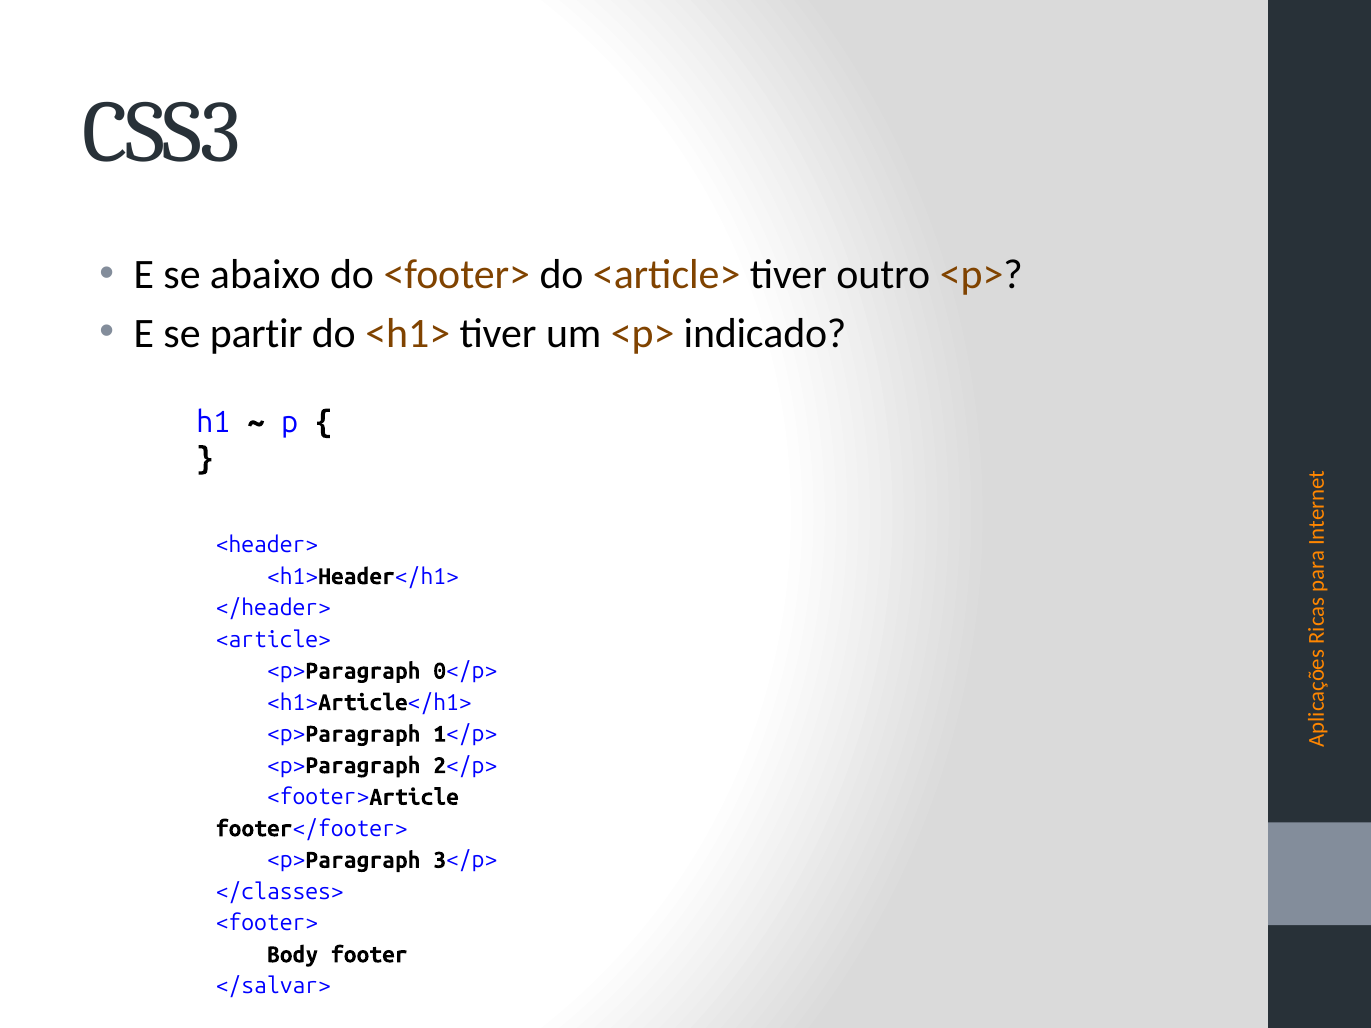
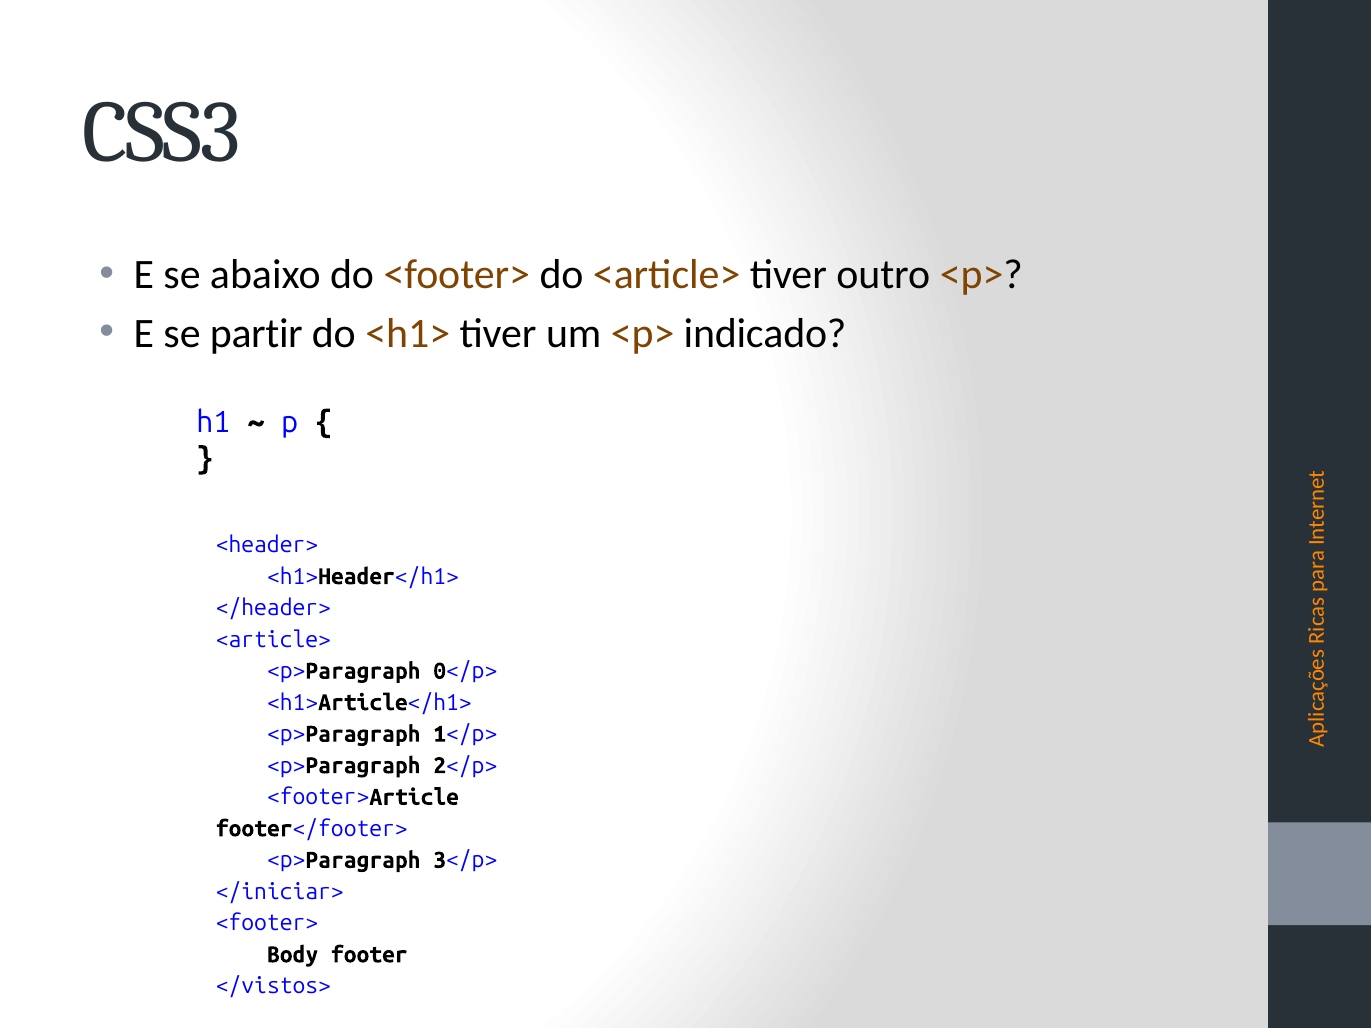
</classes>: </classes> -> </iniciar> (280, 892)
</salvar>: </salvar> -> </vistos> (273, 987)
